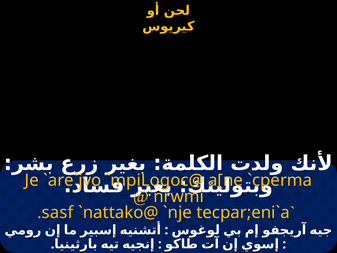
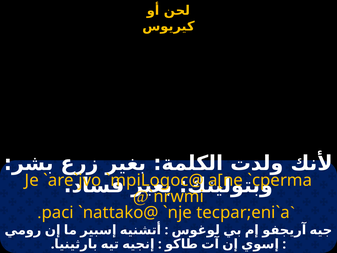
sasf: sasf -> paci (58, 212)
